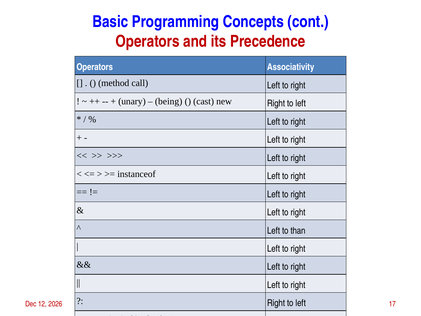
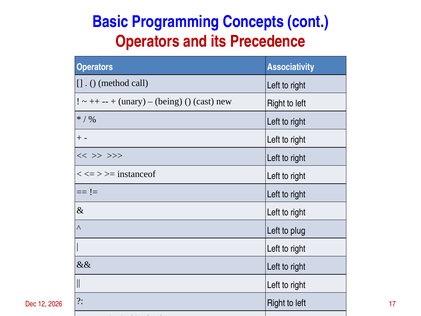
than: than -> plug (298, 230)
